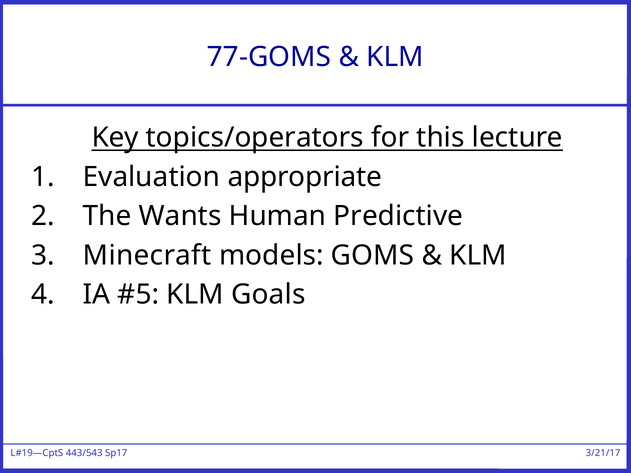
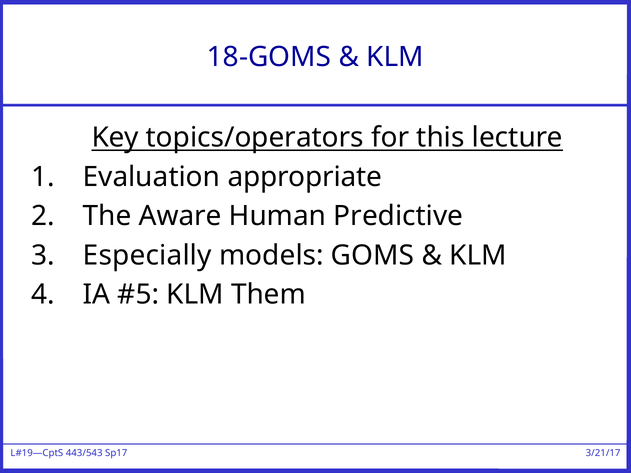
77-GOMS: 77-GOMS -> 18-GOMS (269, 57)
Wants: Wants -> Aware (180, 216)
Minecraft: Minecraft -> Especially (147, 256)
Goals: Goals -> Them (268, 295)
